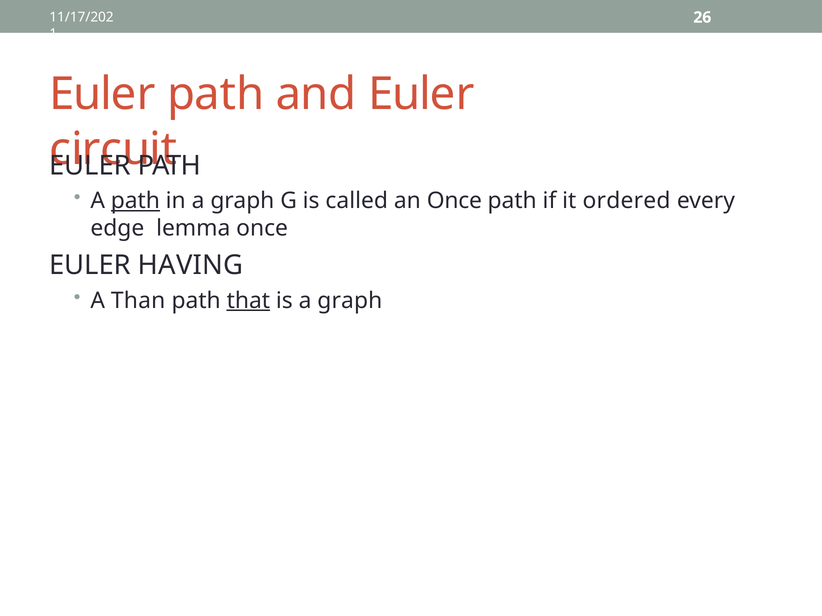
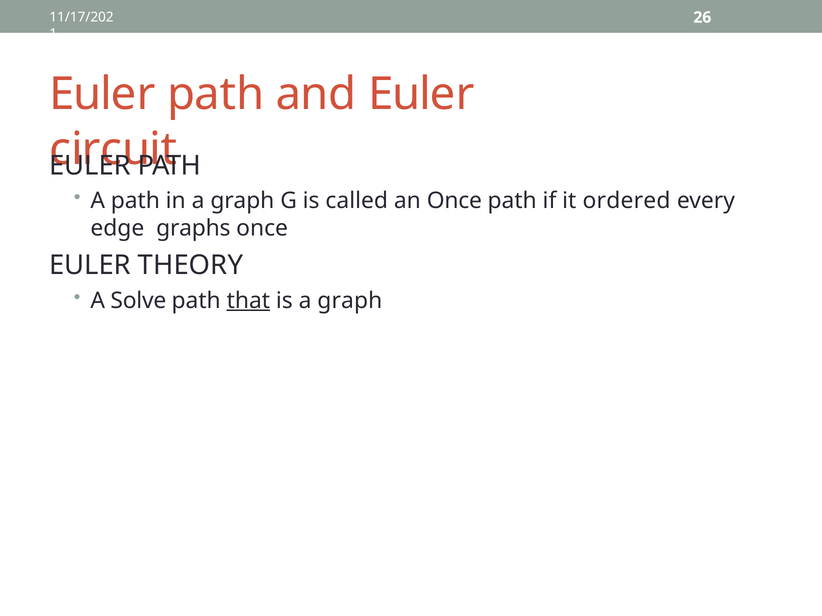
path underline: present -> none (135, 201)
lemma: lemma -> graphs (193, 228)
HAVING: HAVING -> THEORY (191, 265)
Than: Than -> Solve (138, 301)
